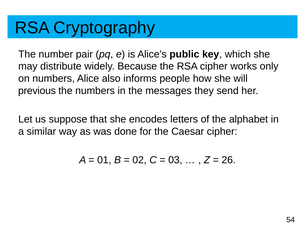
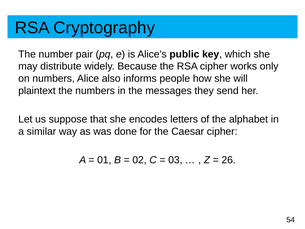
previous: previous -> plaintext (37, 91)
